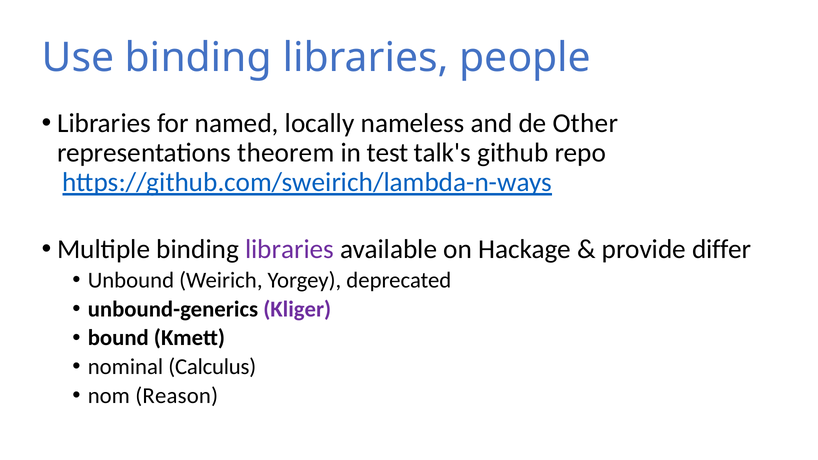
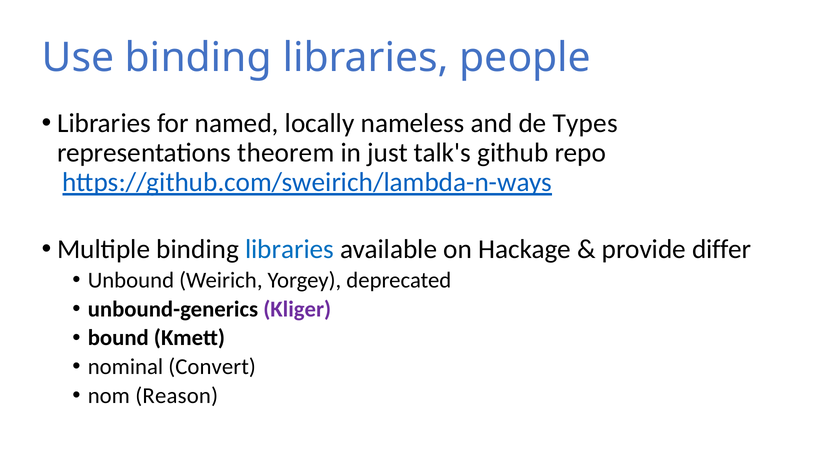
Other: Other -> Types (585, 123)
test: test -> just (388, 153)
libraries colour: purple -> blue (290, 249)
Calculus: Calculus -> Convert (212, 367)
